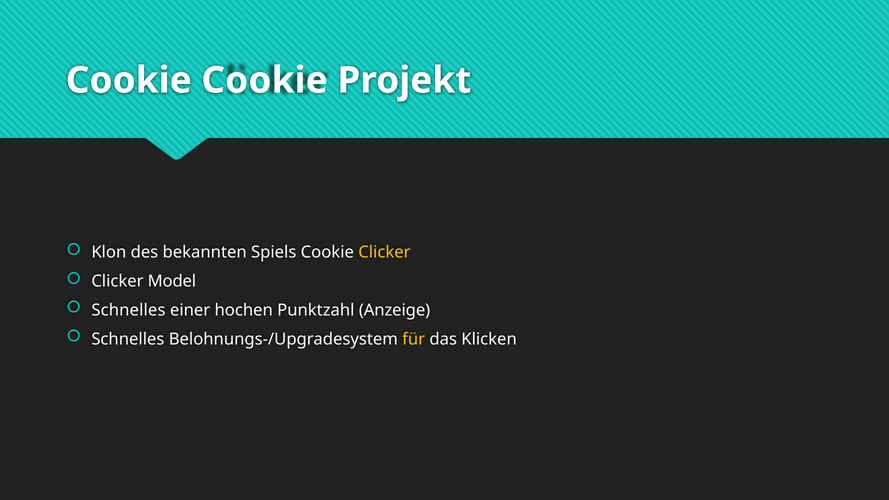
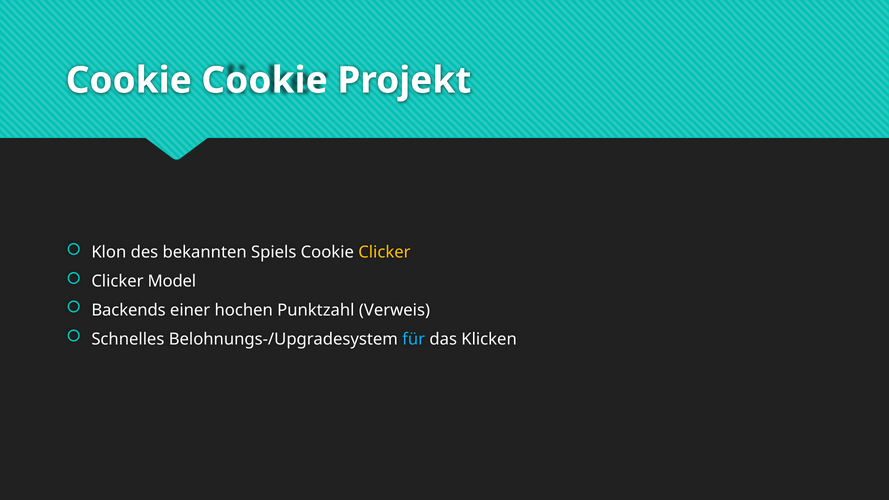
Schnelles: Schnelles -> Backends (129, 310)
Anzeige: Anzeige -> Verweis (394, 310)
für colour: yellow -> light blue (414, 339)
